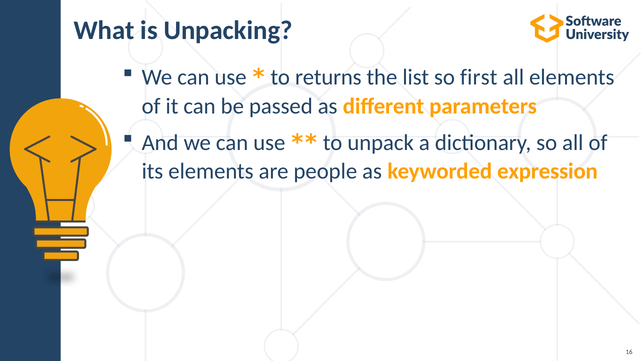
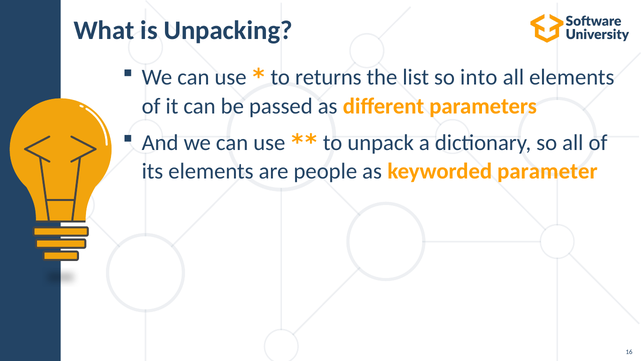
first: first -> into (479, 77)
expression: expression -> parameter (547, 171)
